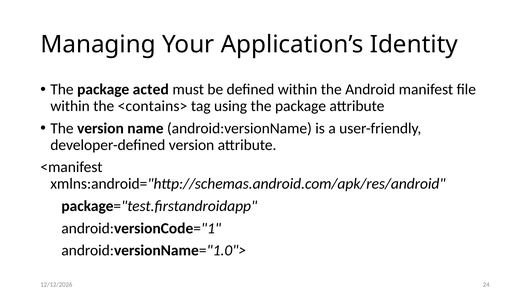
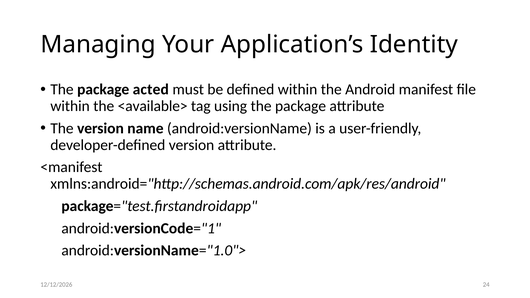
<contains>: <contains> -> <available> (153, 106)
